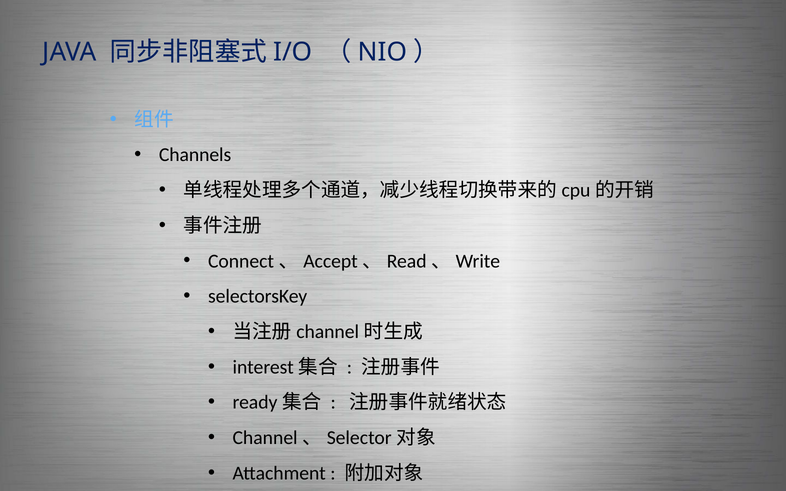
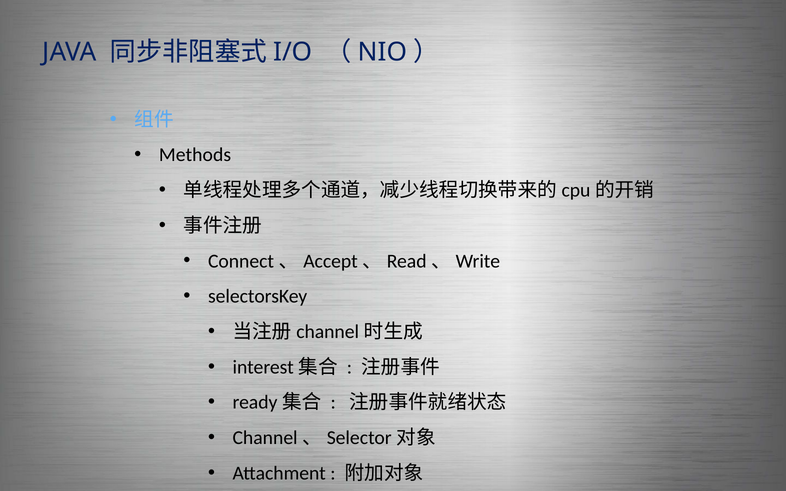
Channels: Channels -> Methods (195, 155)
